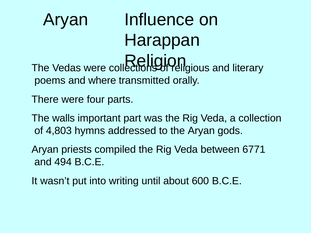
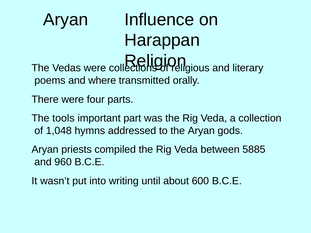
walls: walls -> tools (63, 118)
4,803: 4,803 -> 1,048 (59, 131)
6771: 6771 -> 5885 (254, 150)
494: 494 -> 960 (63, 162)
